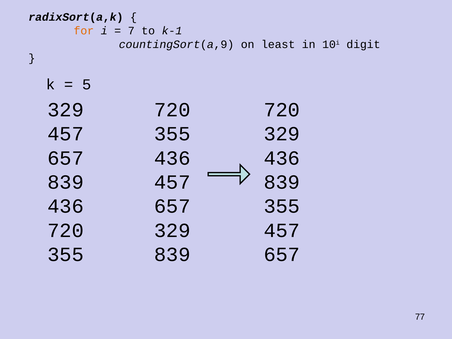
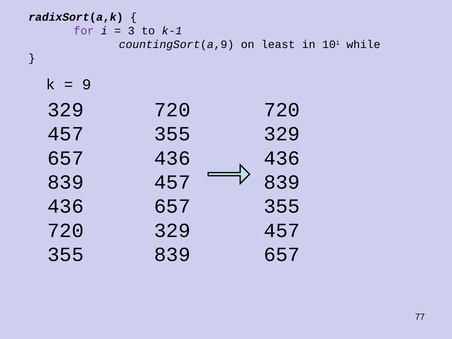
for colour: orange -> purple (84, 31)
7: 7 -> 3 (131, 31)
digit: digit -> while (363, 44)
5: 5 -> 9 (87, 85)
